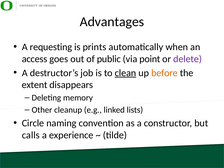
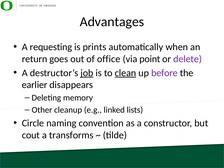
access: access -> return (35, 59)
public: public -> office (109, 59)
job underline: none -> present (87, 73)
before colour: orange -> purple (164, 73)
extent: extent -> earlier (35, 85)
calls: calls -> cout (31, 135)
experience: experience -> transforms (71, 135)
